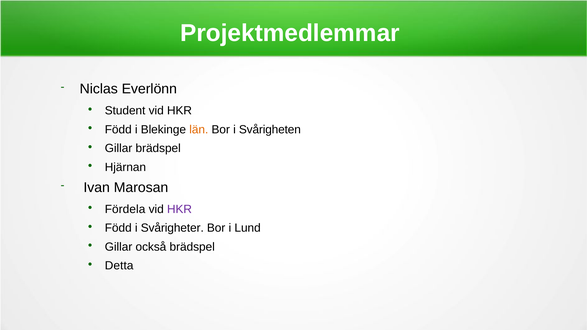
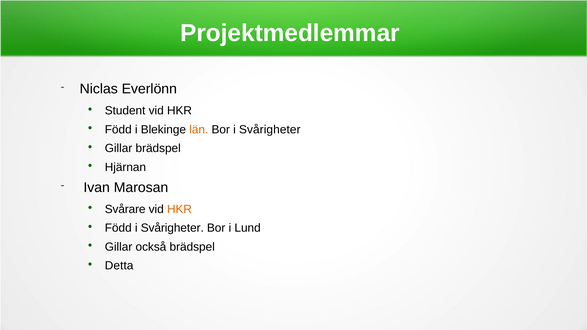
Bor i Svårigheten: Svårigheten -> Svårigheter (270, 130)
Fördela: Fördela -> Svårare (125, 209)
HKR colour: purple -> orange (179, 209)
